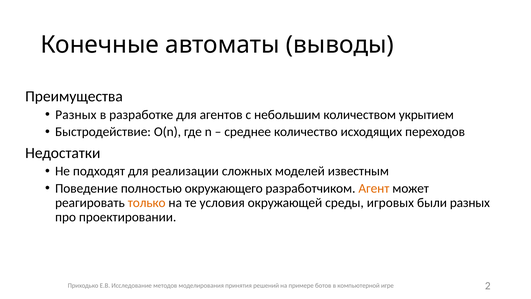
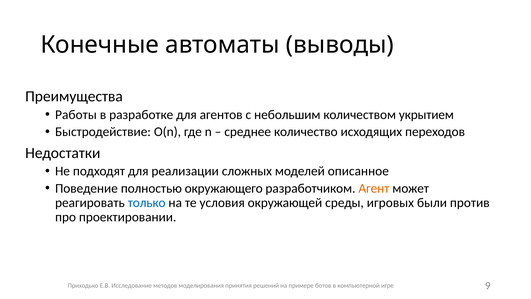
Разных: Разных -> Работы (76, 115)
известным: известным -> описанное (358, 171)
только colour: orange -> blue (147, 202)
были разных: разных -> против (470, 202)
2: 2 -> 9 (488, 285)
